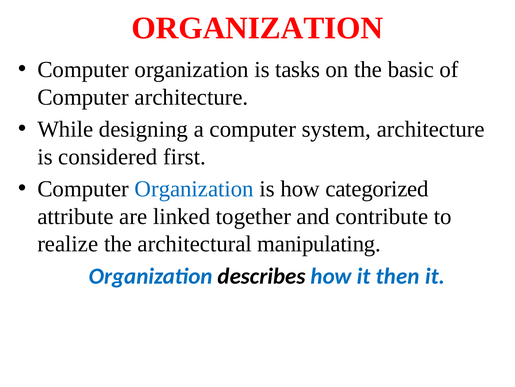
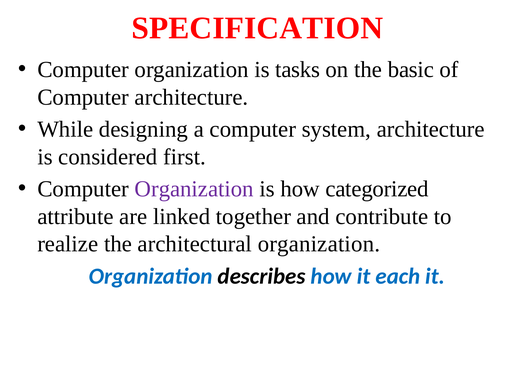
ORGANIZATION: ORGANIZATION -> SPECIFICATION (257, 28)
Organization colour: blue -> purple (194, 189)
architectural manipulating: manipulating -> organization (319, 244)
then: then -> each (398, 276)
